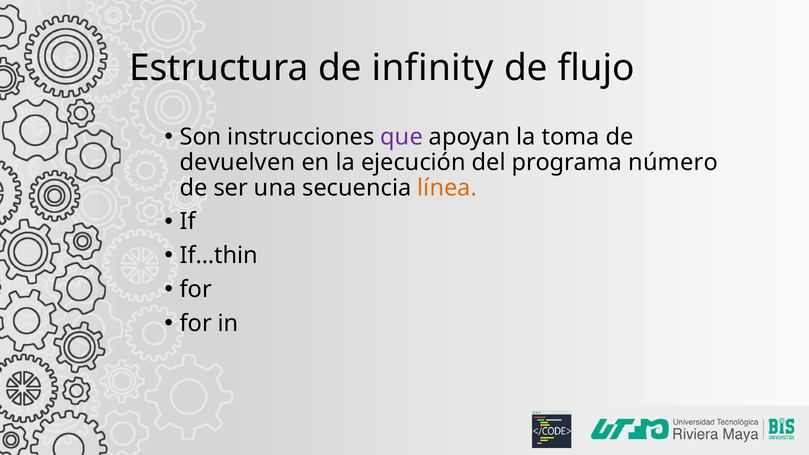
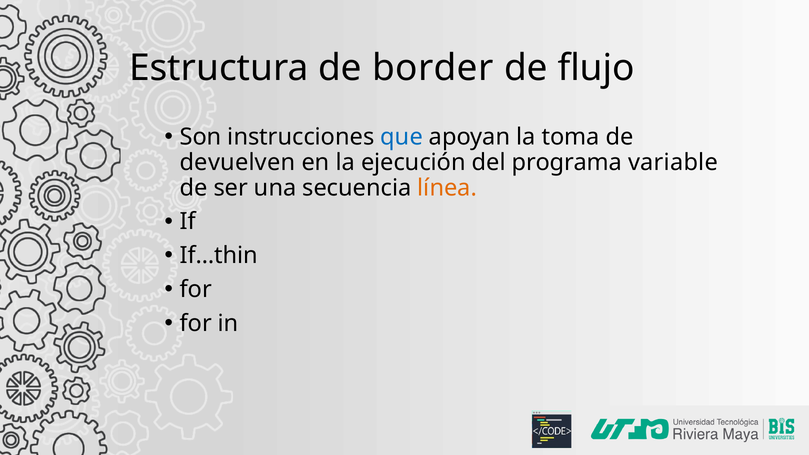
infinity: infinity -> border (433, 68)
que colour: purple -> blue (402, 137)
número: número -> variable (673, 162)
